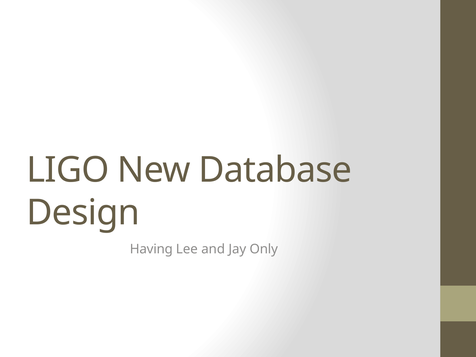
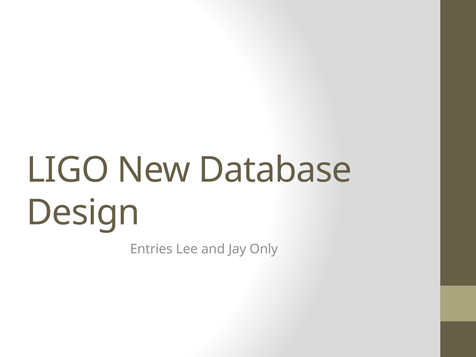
Having: Having -> Entries (151, 249)
